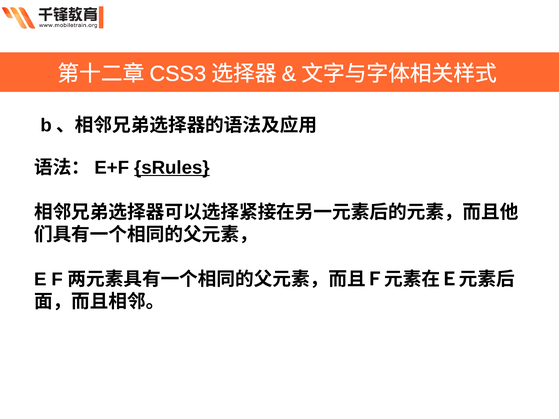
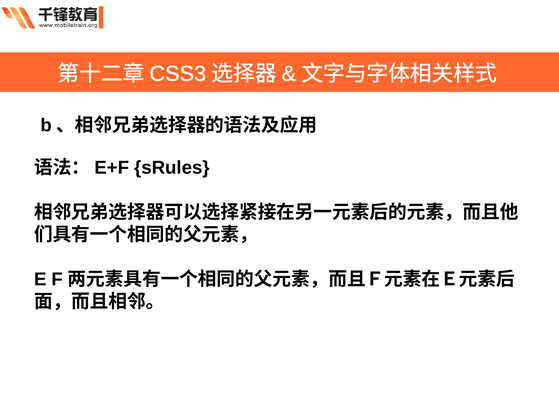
sRules underline: present -> none (172, 168)
